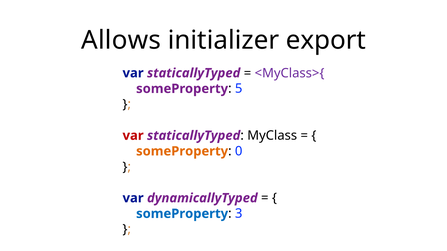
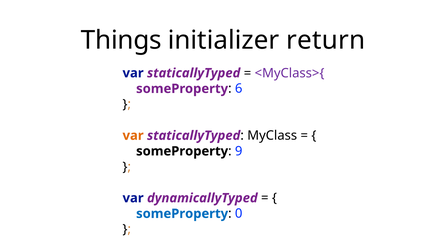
Allows: Allows -> Things (121, 40)
export: export -> return (326, 40)
5: 5 -> 6 (239, 89)
var colour: red -> orange (133, 136)
someProperty colour: orange -> black (182, 151)
0: 0 -> 9 (239, 151)
3: 3 -> 0 (239, 214)
